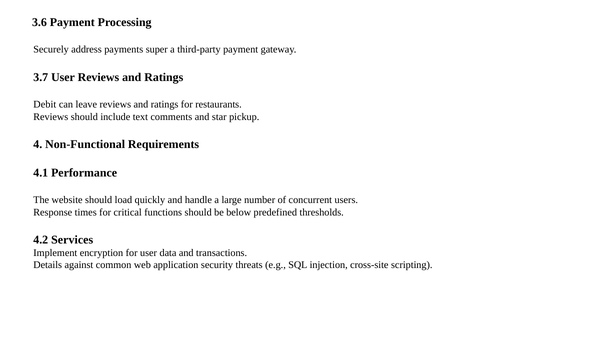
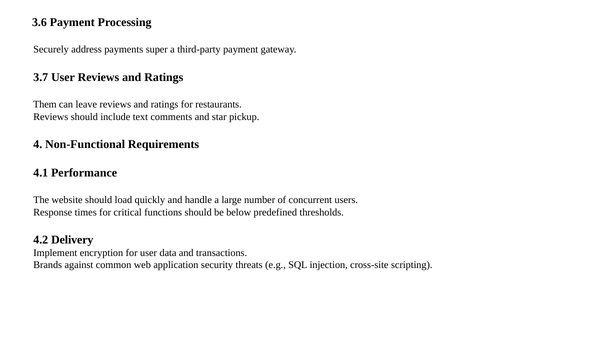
Debit: Debit -> Them (45, 105)
Services: Services -> Delivery (72, 240)
Details: Details -> Brands (48, 265)
